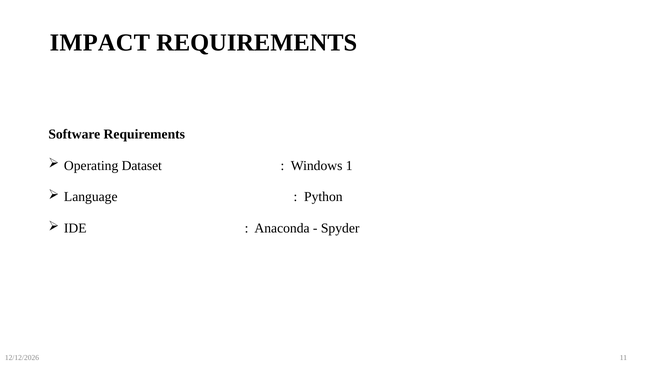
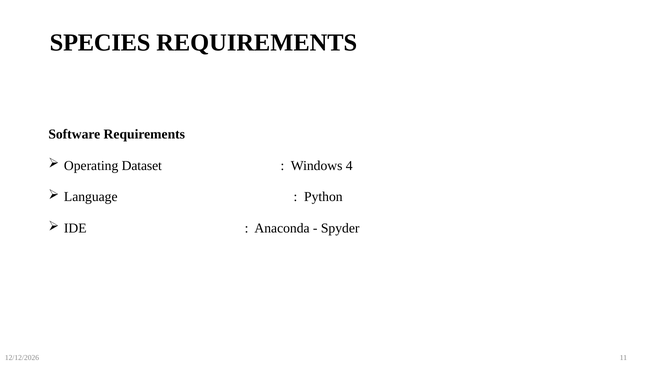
IMPACT: IMPACT -> SPECIES (100, 43)
1: 1 -> 4 (349, 166)
